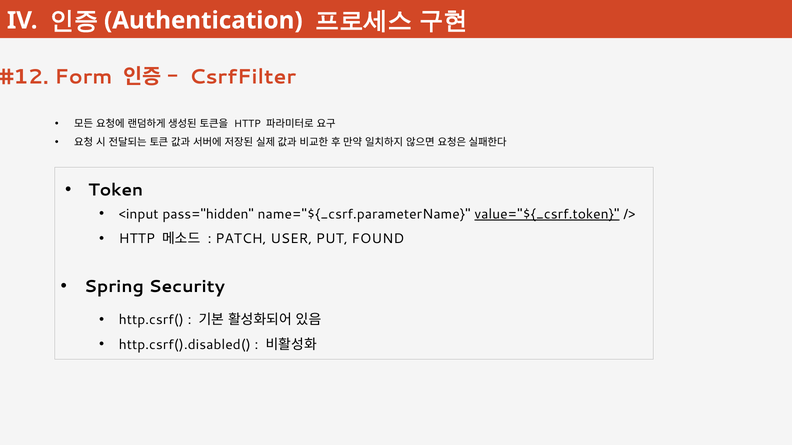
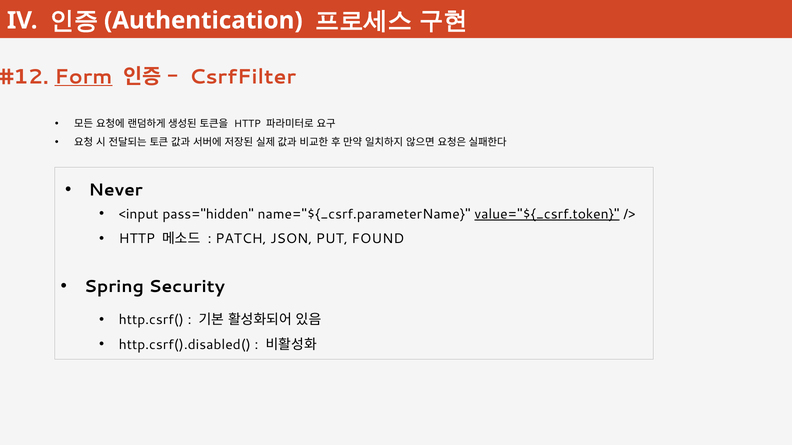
Form underline: none -> present (83, 77)
Token: Token -> Never (116, 190)
USER: USER -> JSON (291, 239)
